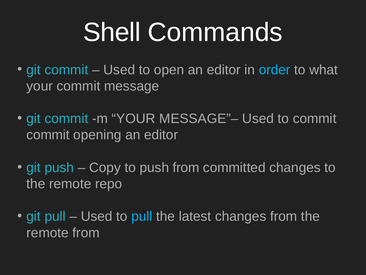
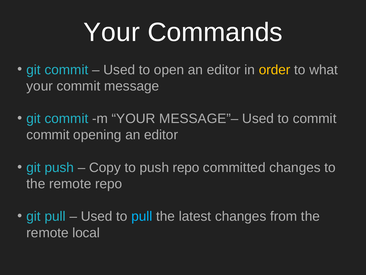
Shell: Shell -> Your (112, 32)
order colour: light blue -> yellow (275, 70)
push from: from -> repo (186, 167)
remote from: from -> local (86, 232)
